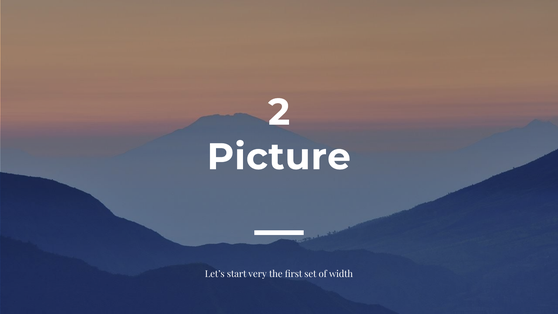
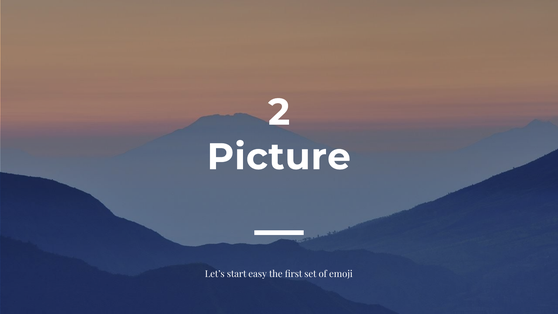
very: very -> easy (258, 274)
width: width -> emoji (341, 274)
